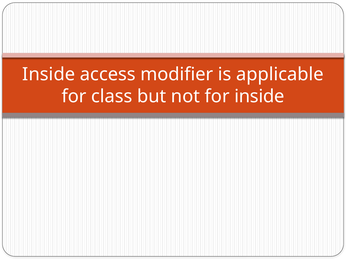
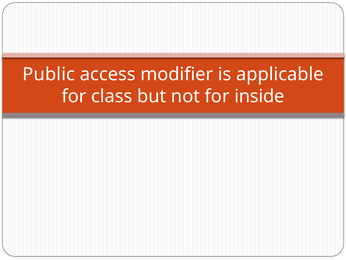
Inside: Inside -> Public (49, 74)
